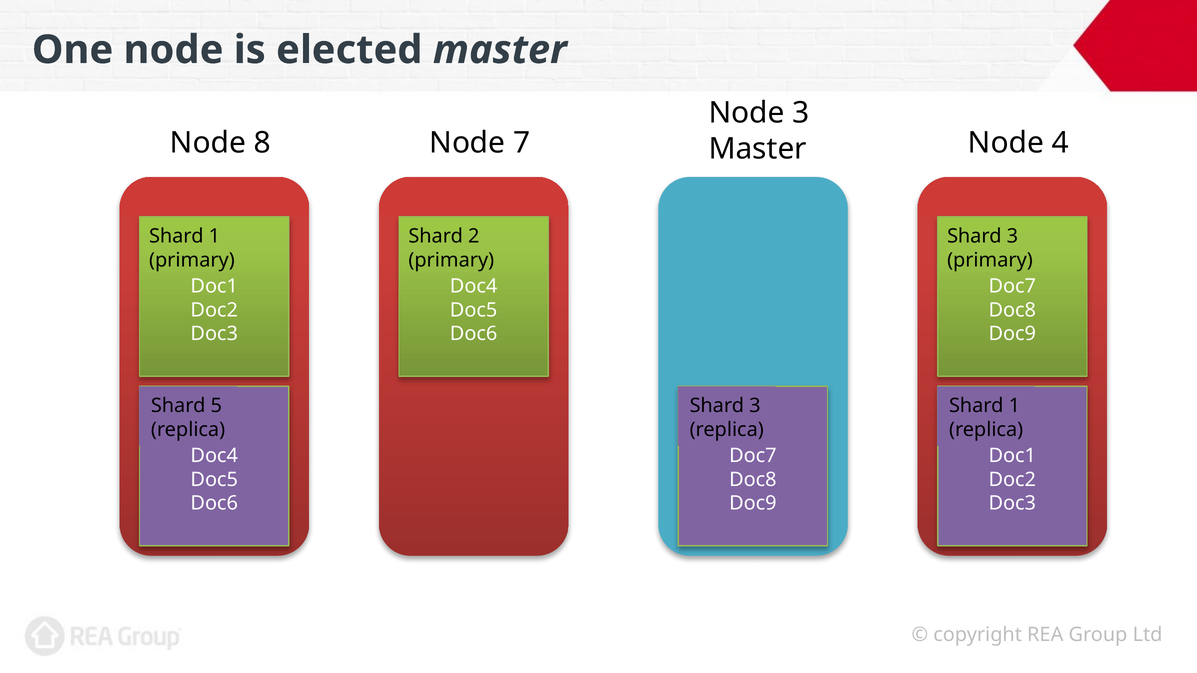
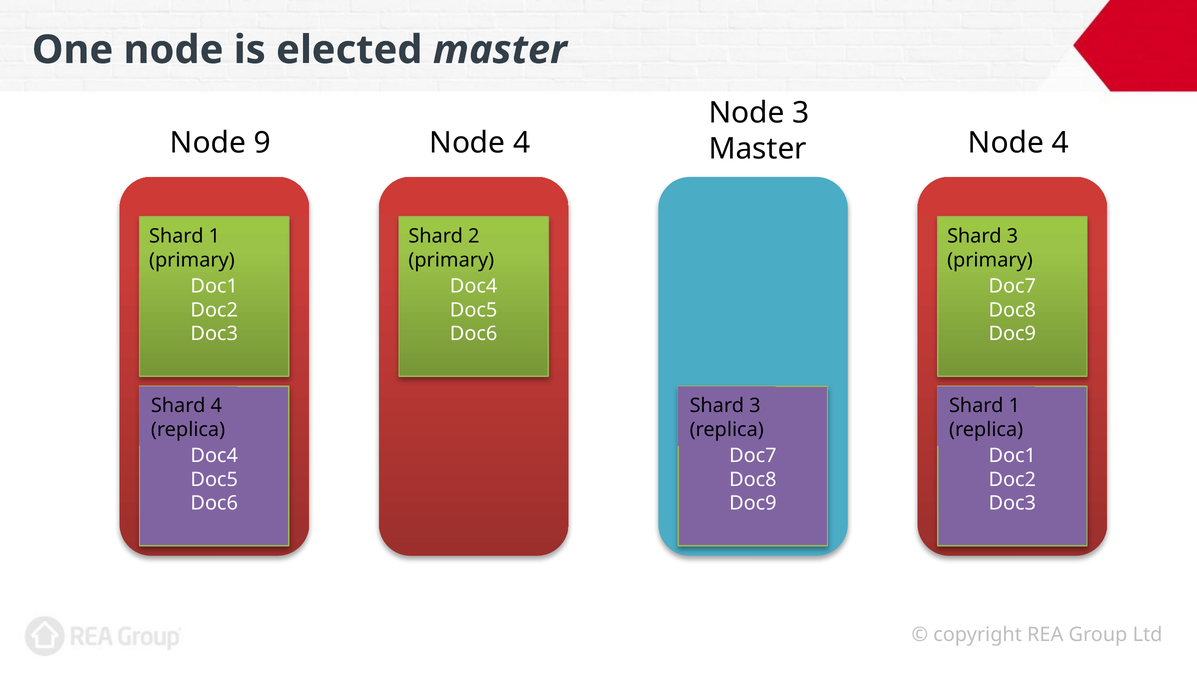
8: 8 -> 9 (262, 143)
7: 7 -> 4 (522, 143)
Shard 5: 5 -> 4 (216, 406)
